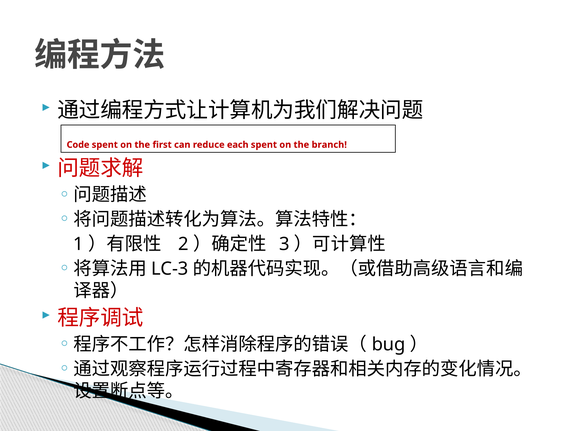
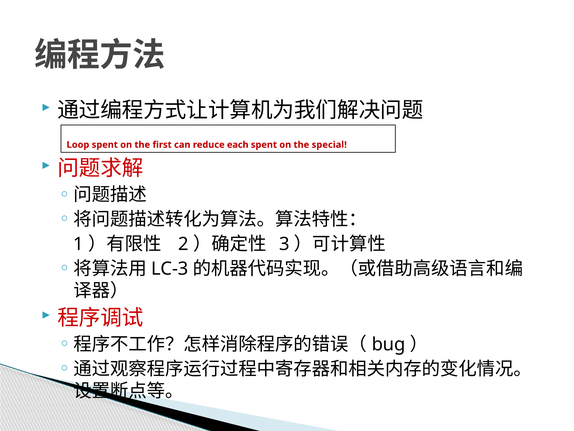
Code: Code -> Loop (78, 145)
branch: branch -> special (329, 145)
